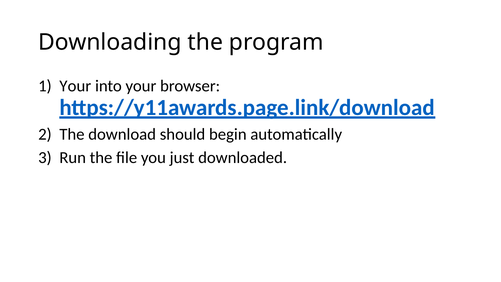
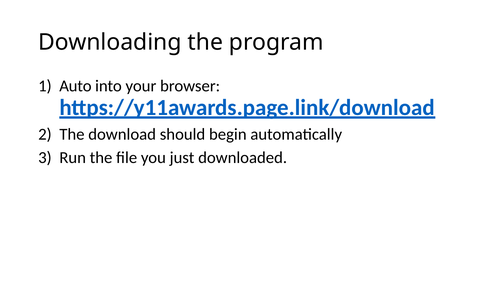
Your: Your -> Auto (75, 86)
